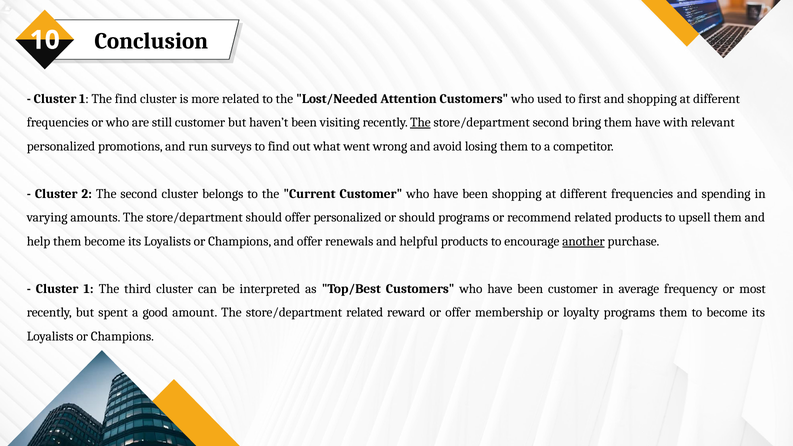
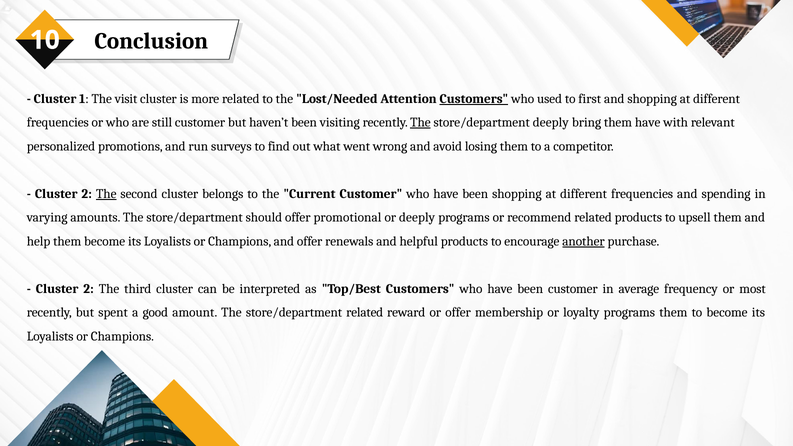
The find: find -> visit (126, 99)
Customers underline: none -> present (474, 99)
store/department second: second -> deeply (551, 122)
The underline: none -> present (106, 194)
offer personalized: personalized -> promotional (347, 218)
or should: should -> deeply (417, 218)
1: 1 -> 2 (89, 289)
